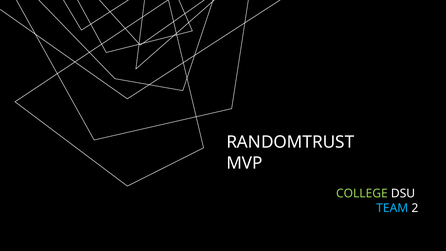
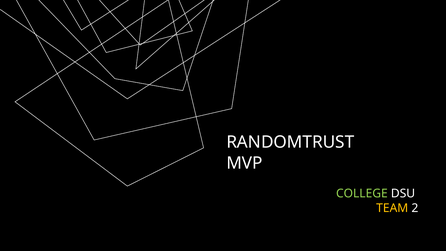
TEAM colour: light blue -> yellow (392, 208)
